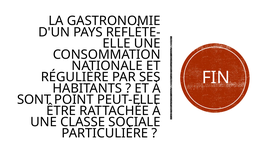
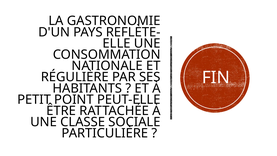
SONT: SONT -> PETIT (34, 99)
